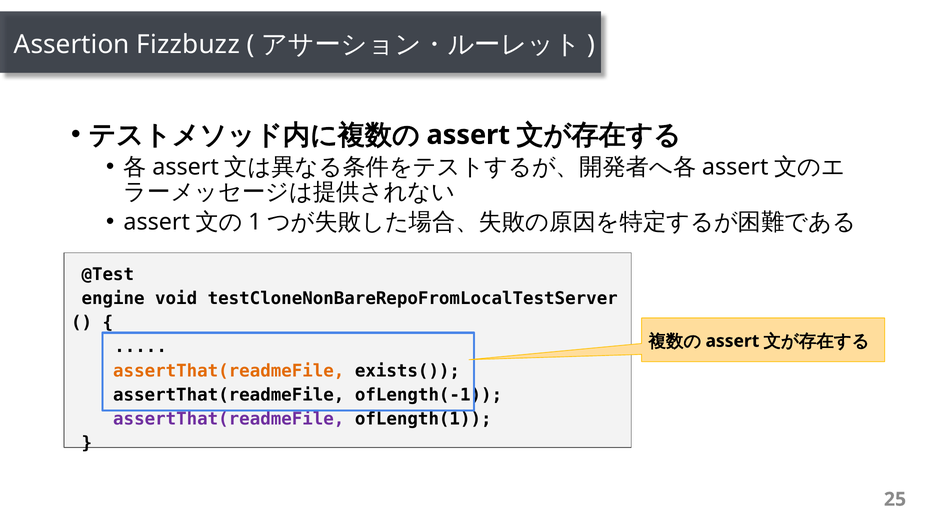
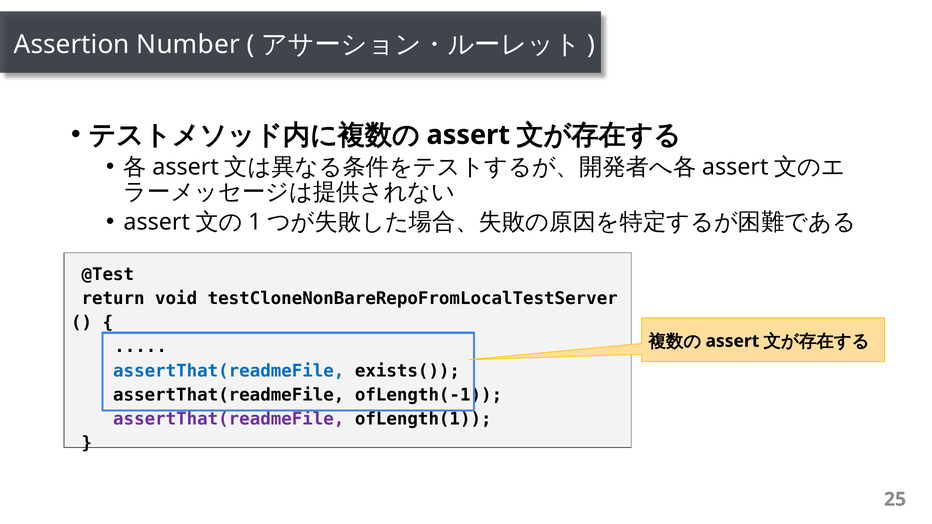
Fizzbuzz: Fizzbuzz -> Number (188, 44)
engine: engine -> return (113, 299)
assertThat(readmeFile colour: orange -> blue (229, 371)
